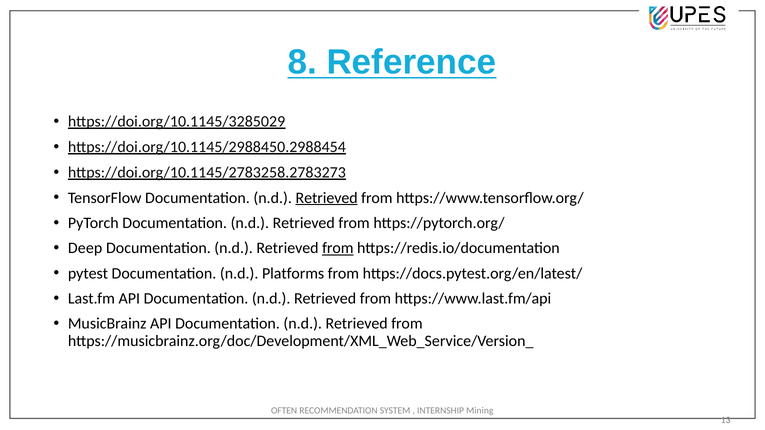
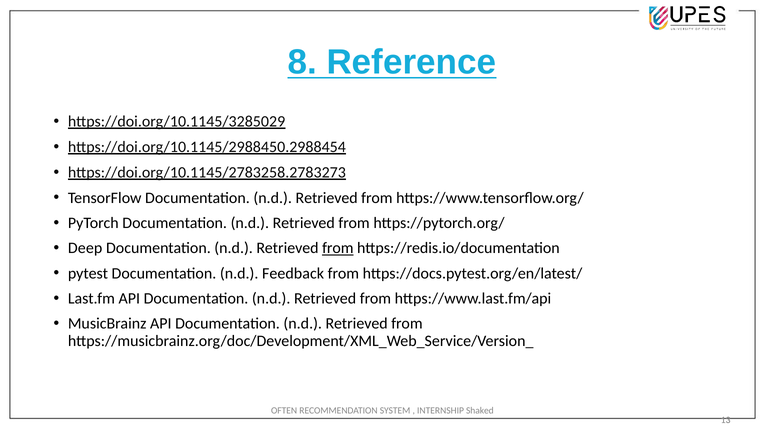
Retrieved underline: present -> none (327, 198)
Platforms: Platforms -> Feedback (293, 274)
Mining: Mining -> Shaked (480, 411)
